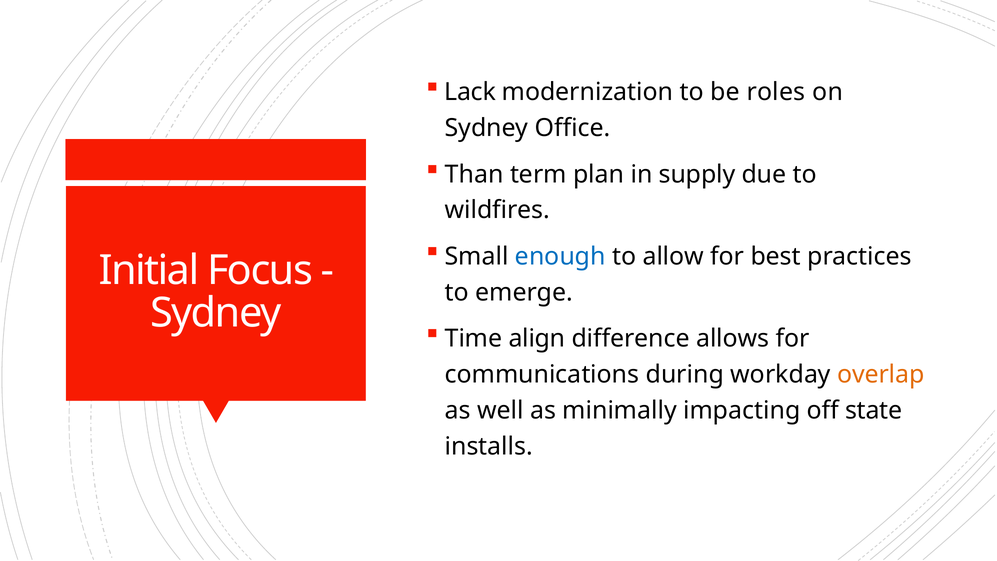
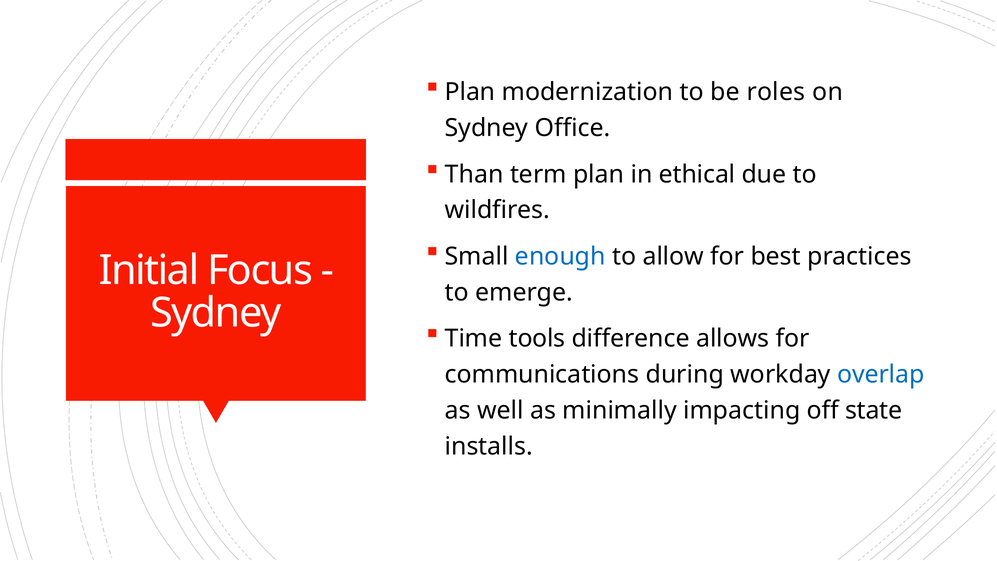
Lack: Lack -> Plan (470, 92)
supply: supply -> ethical (697, 174)
align: align -> tools (537, 339)
overlap colour: orange -> blue (881, 374)
